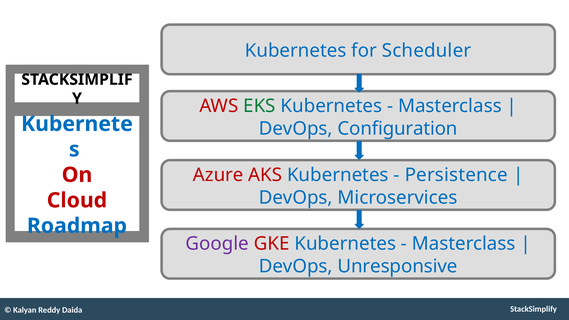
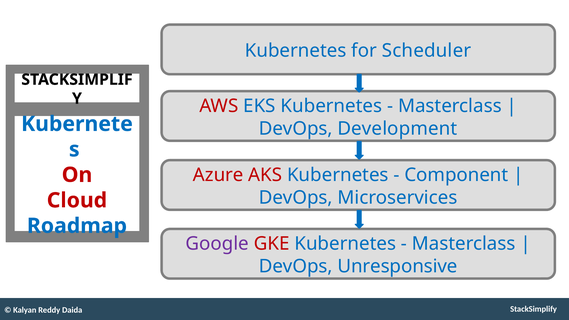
EKS colour: green -> blue (259, 106)
Configuration: Configuration -> Development (397, 129)
Persistence: Persistence -> Component (456, 175)
